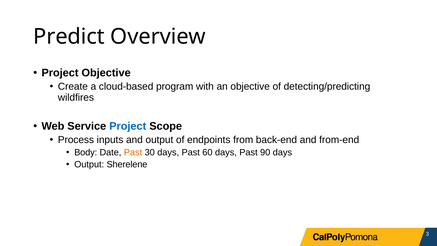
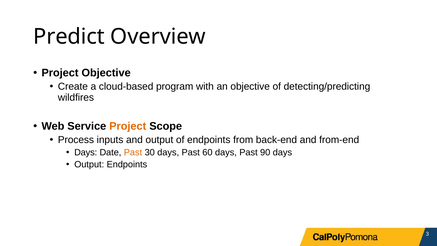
Project colour: blue -> orange (128, 126)
Body: Body -> Days (86, 152)
Output Sherelene: Sherelene -> Endpoints (127, 165)
